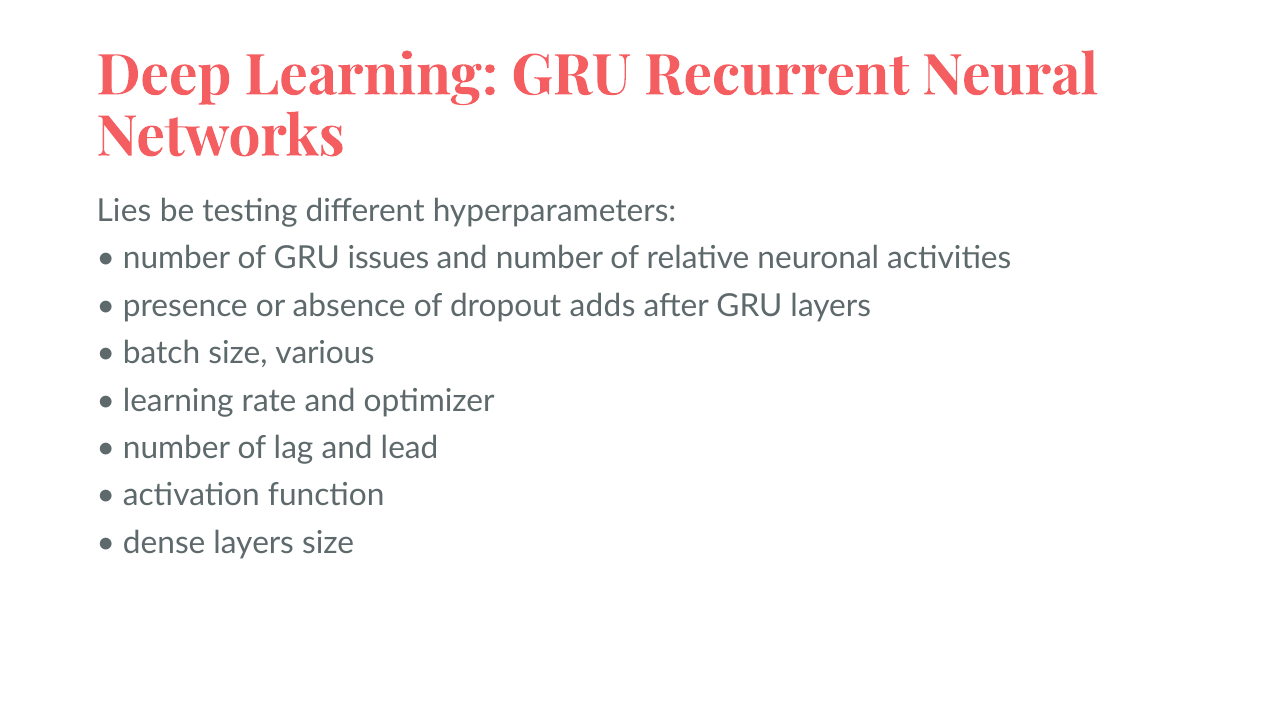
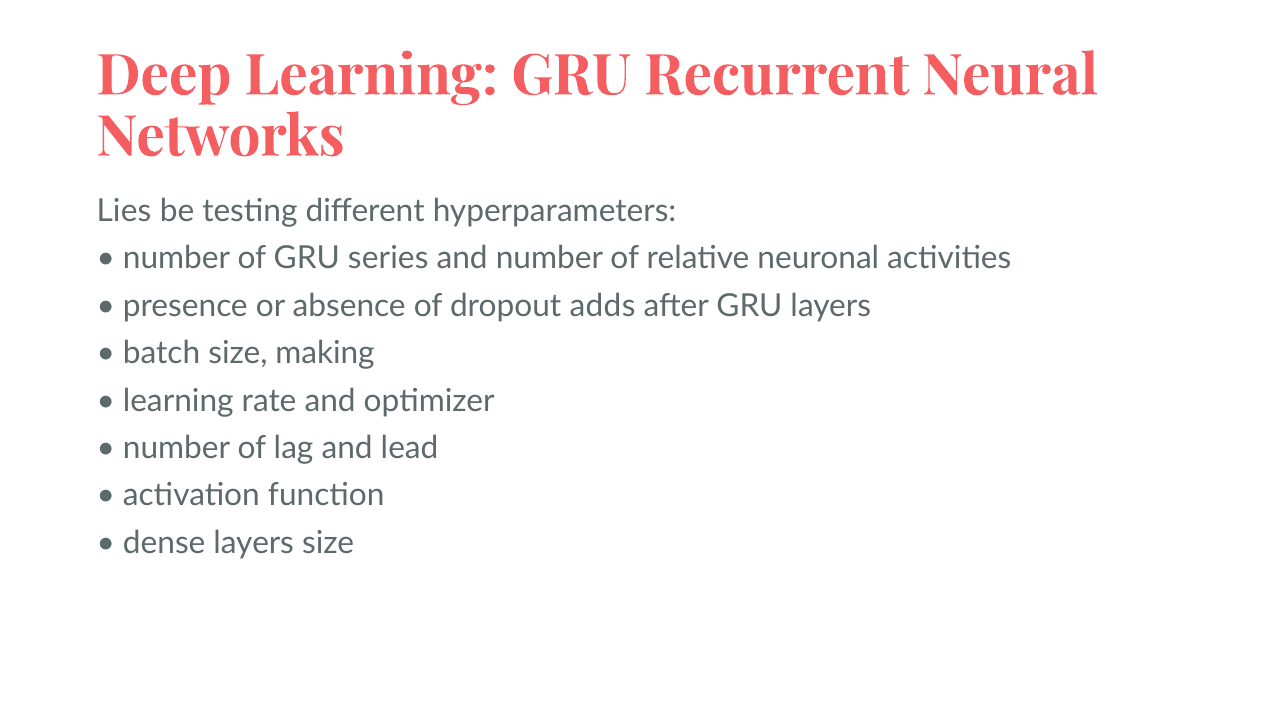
issues: issues -> series (388, 259)
various: various -> making (325, 353)
